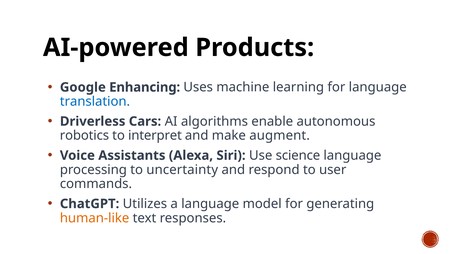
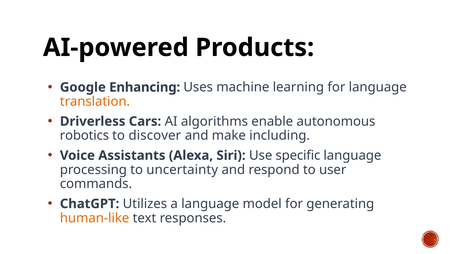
translation colour: blue -> orange (95, 101)
interpret: interpret -> discover (155, 135)
augment: augment -> including (280, 135)
science: science -> specific (298, 155)
